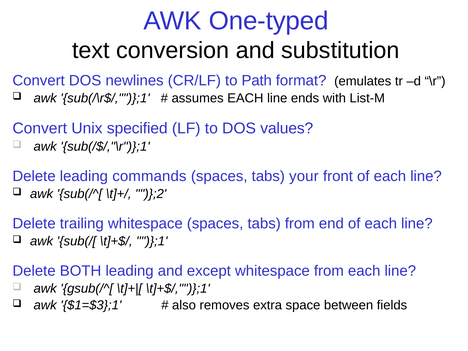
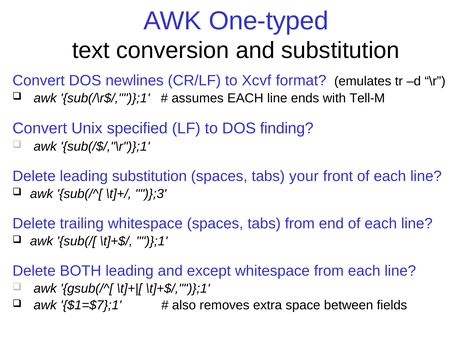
Path: Path -> Xcvf (257, 81)
List-M: List-M -> Tell-M (367, 98)
values: values -> finding (287, 128)
leading commands: commands -> substitution (150, 176)
)};2: )};2 -> )};3 (151, 194)
$1=$3};1: $1=$3};1 -> $1=$7};1 (91, 305)
